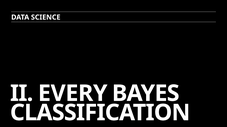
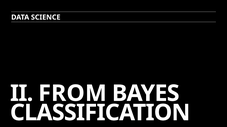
EVERY: EVERY -> FROM (72, 94)
